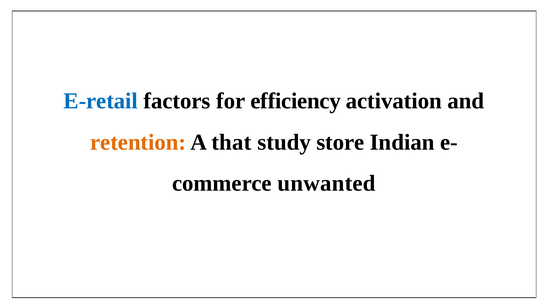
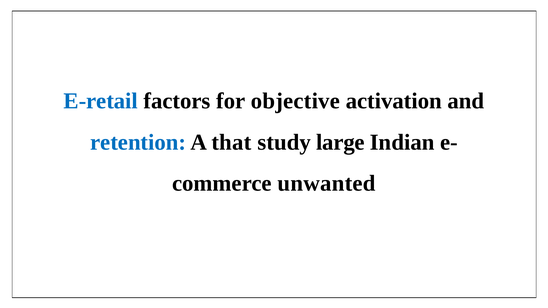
efficiency: efficiency -> objective (295, 101)
retention colour: orange -> blue (138, 142)
store: store -> large (340, 142)
